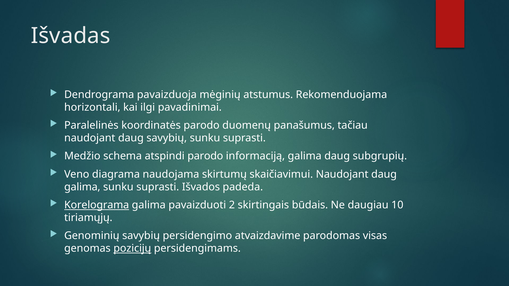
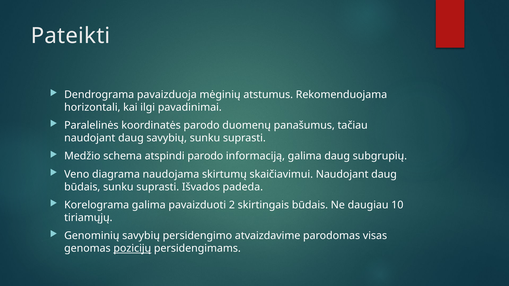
Išvadas: Išvadas -> Pateikti (71, 36)
galima: galima -> būdais (82, 187)
Korelograma underline: present -> none (97, 205)
